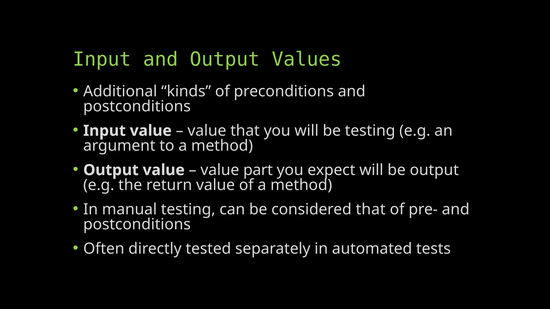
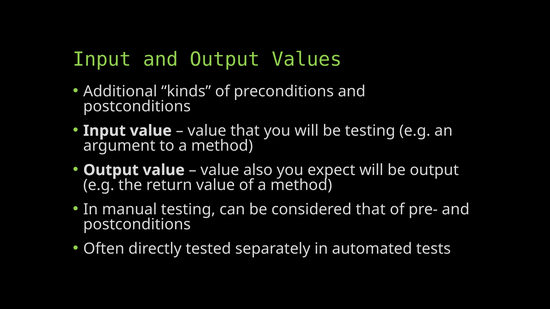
part: part -> also (258, 170)
